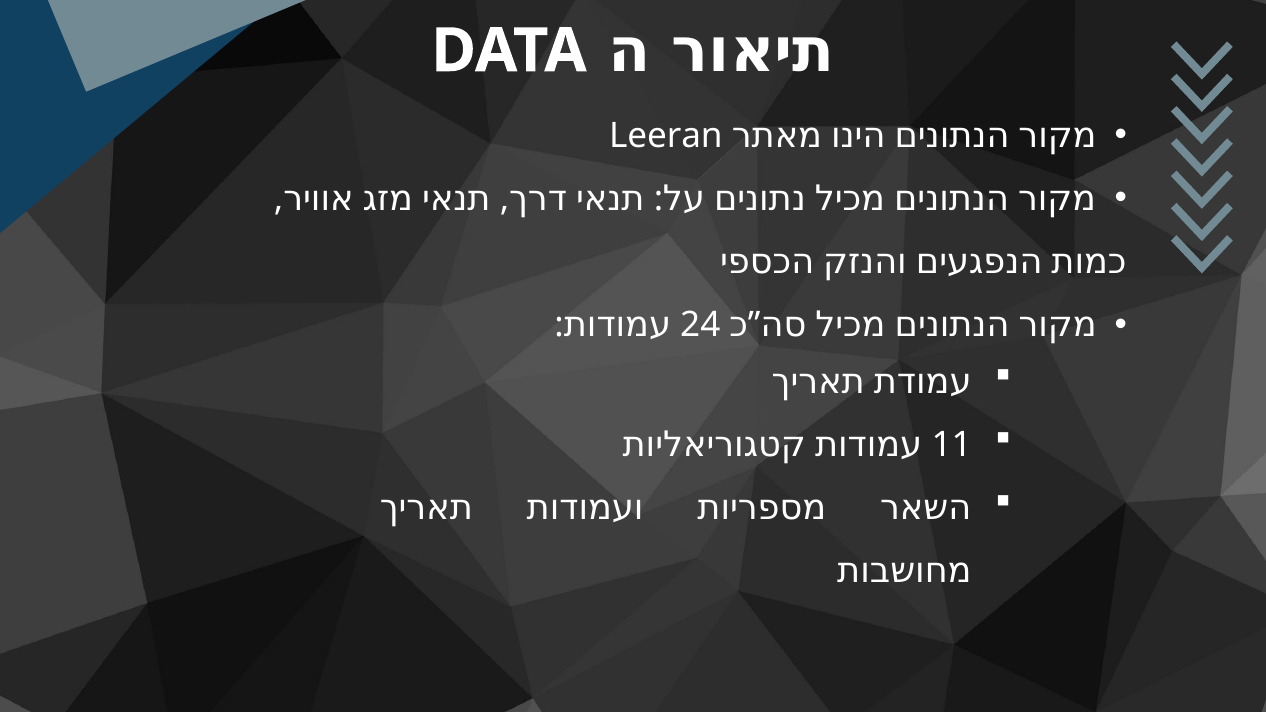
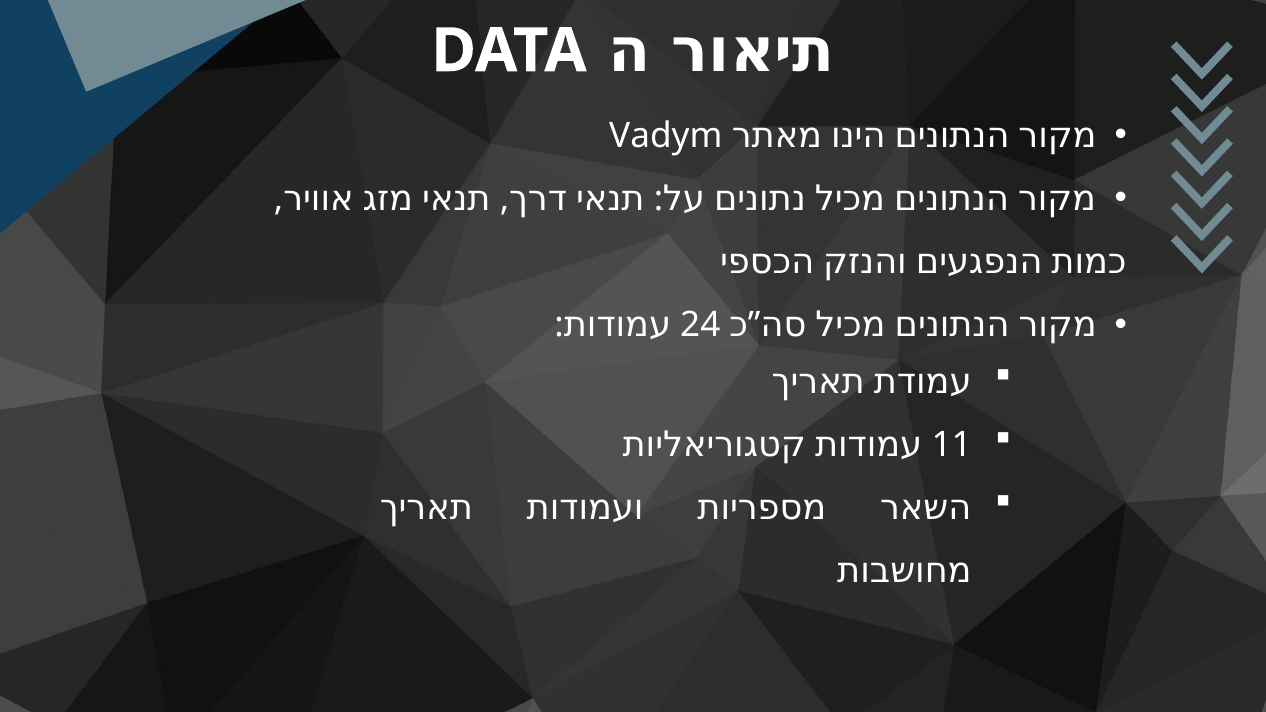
Leeran: Leeran -> Vadym (666, 136)
